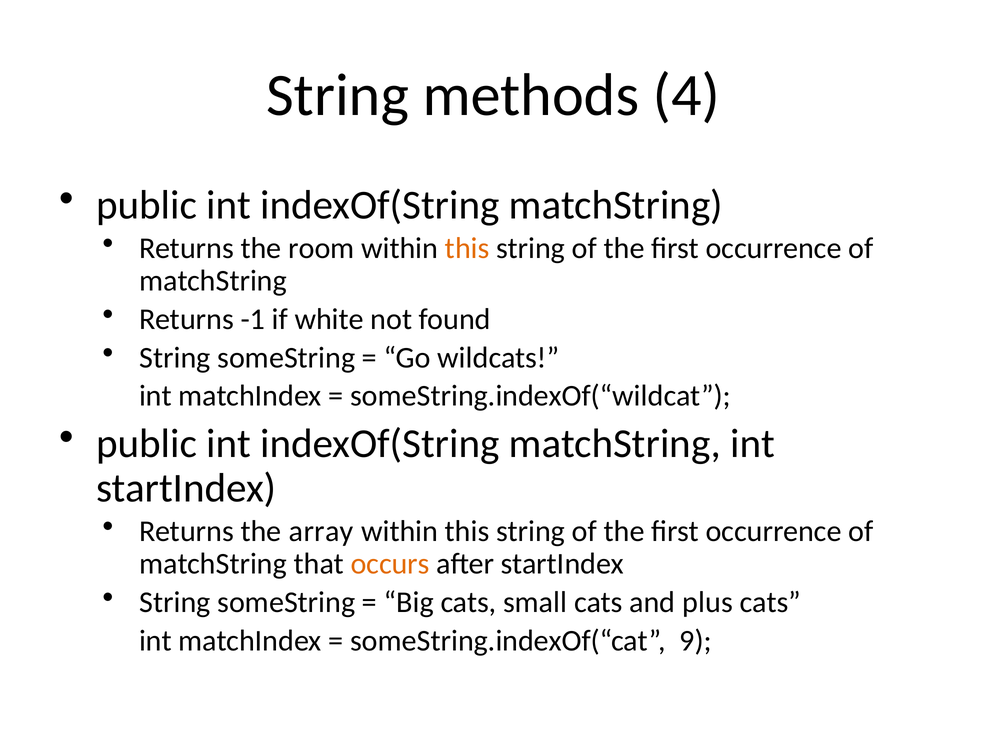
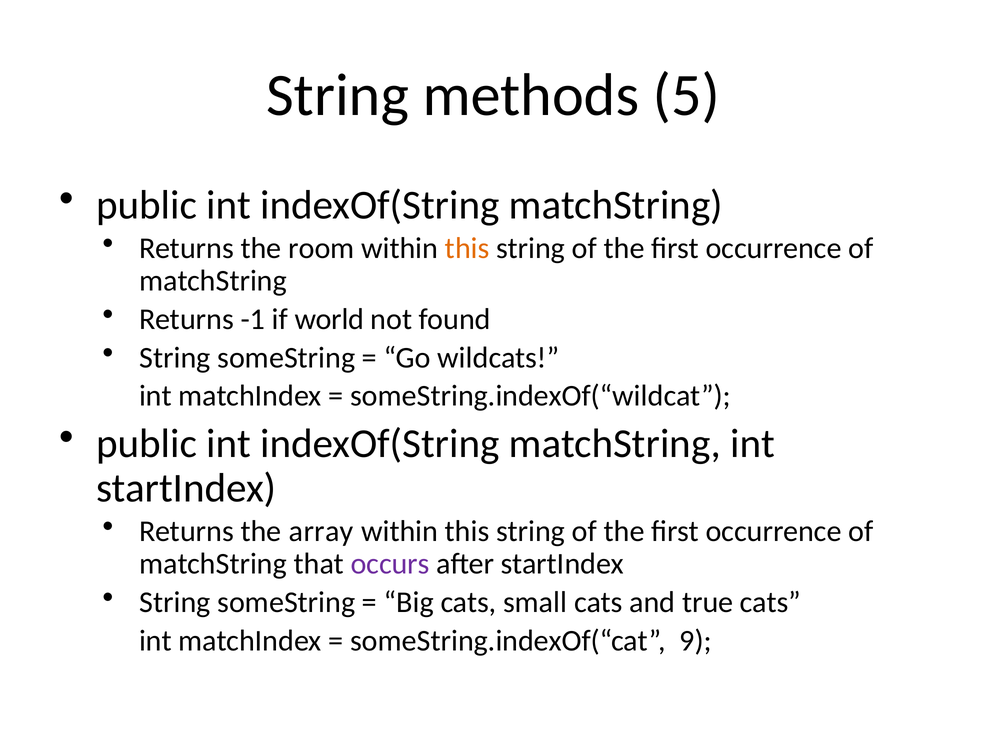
4: 4 -> 5 (686, 96)
white: white -> world (329, 319)
occurs colour: orange -> purple (390, 564)
plus: plus -> true (708, 602)
